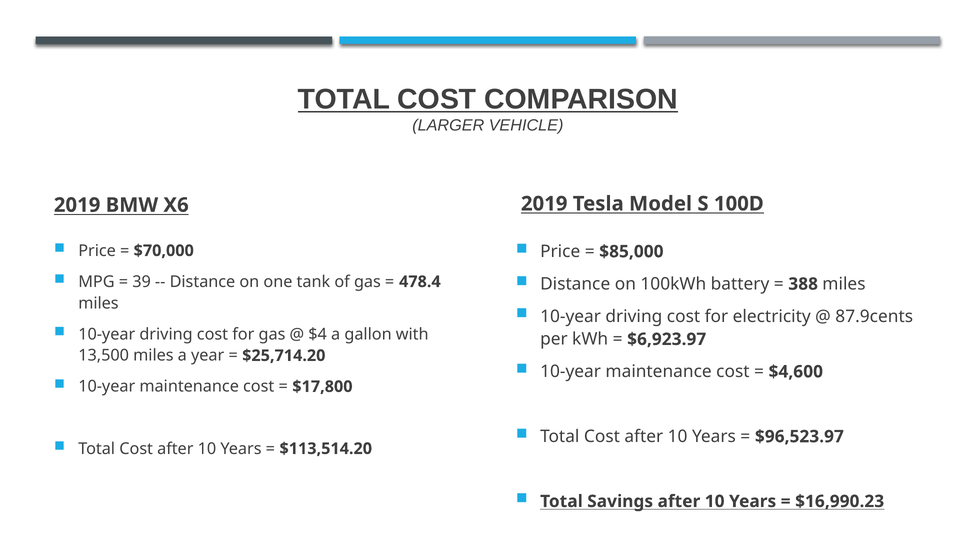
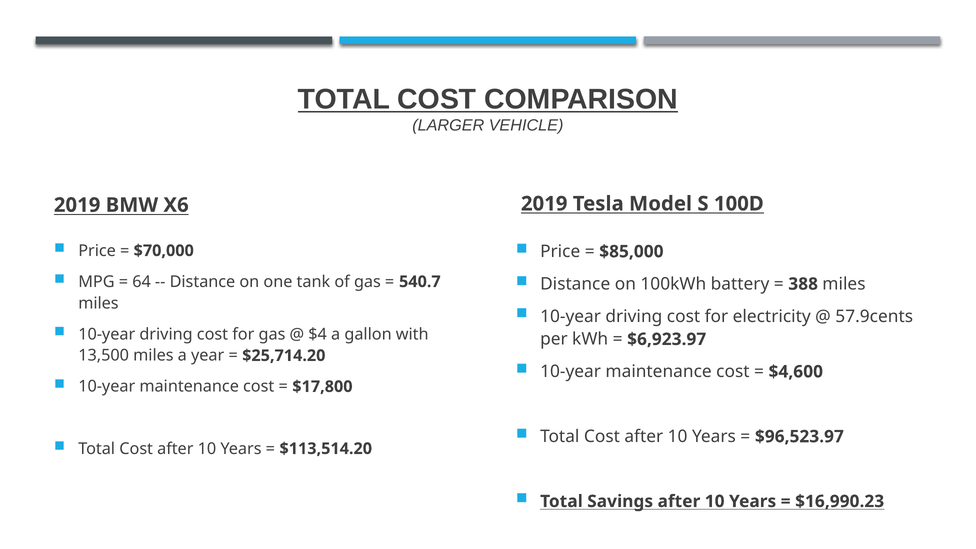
39: 39 -> 64 (142, 282)
478.4: 478.4 -> 540.7 (420, 282)
87.9cents: 87.9cents -> 57.9cents (874, 316)
